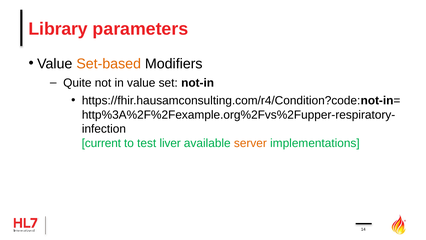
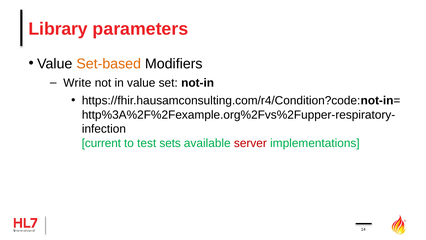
Quite: Quite -> Write (77, 83)
liver: liver -> sets (170, 143)
server colour: orange -> red (250, 143)
